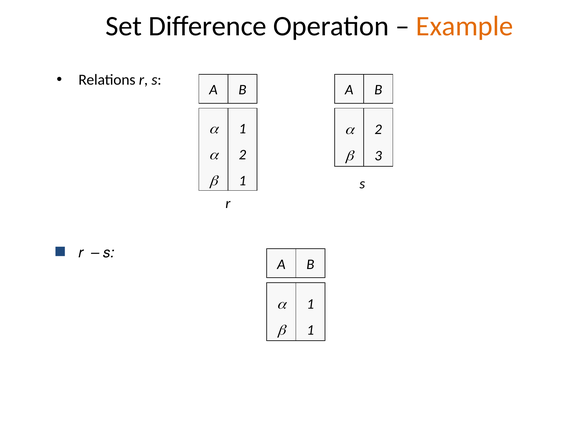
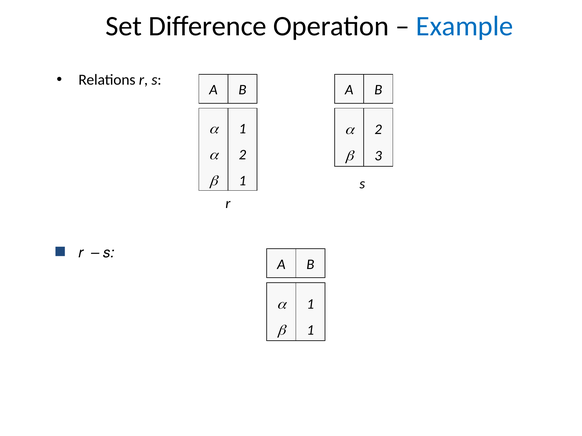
Example colour: orange -> blue (465, 26)
